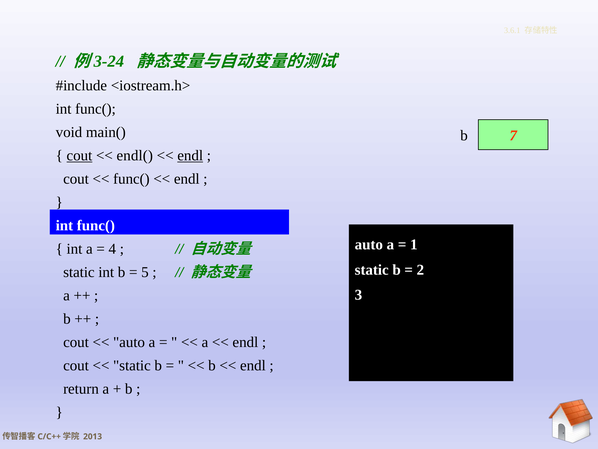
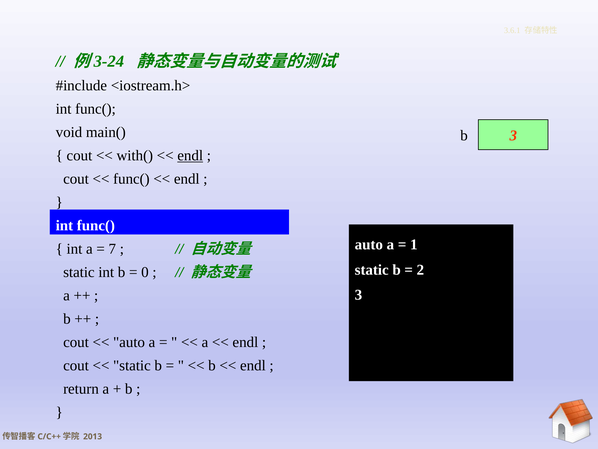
7: 7 -> 3 (513, 136)
cout underline: present -> none (79, 155)
endl(: endl( -> with( (135, 155)
4: 4 -> 7 (112, 249)
5: 5 -> 0 (145, 272)
